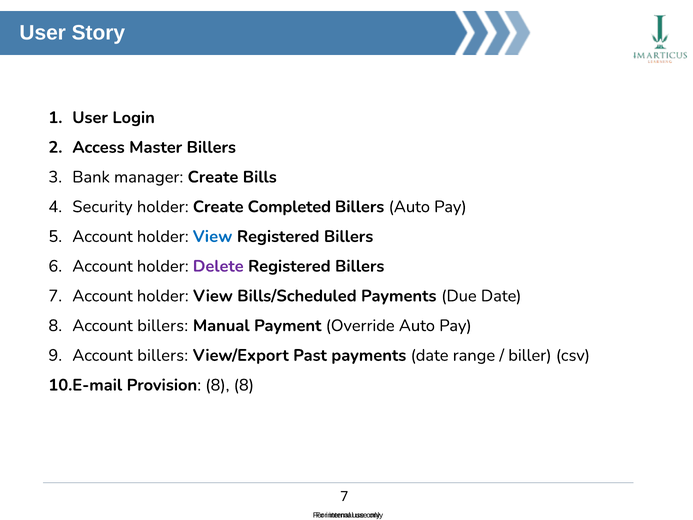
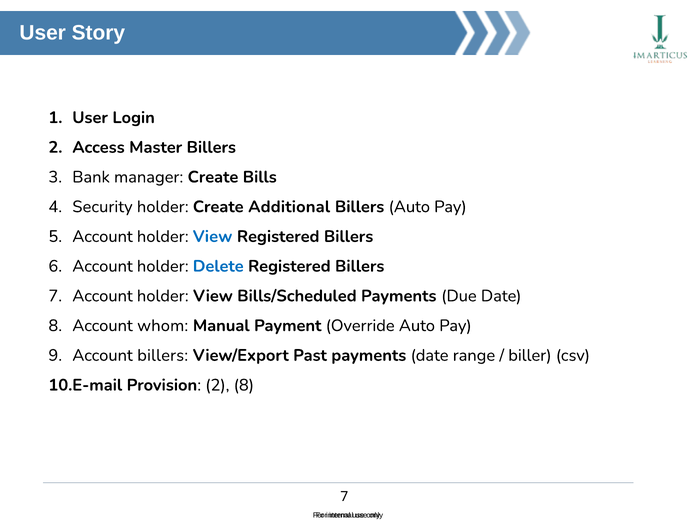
Completed: Completed -> Additional (289, 207)
Delete colour: purple -> blue (218, 266)
8 Account billers: billers -> whom (163, 325)
Provision 8: 8 -> 2 (217, 385)
